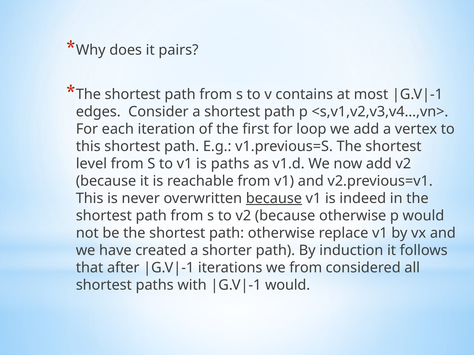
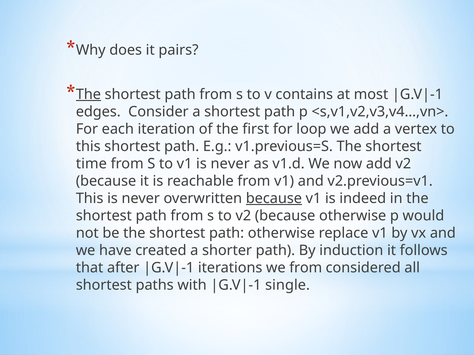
The underline: none -> present (88, 94)
level: level -> time (91, 164)
v1 is paths: paths -> never (230, 164)
would: would -> single (288, 285)
